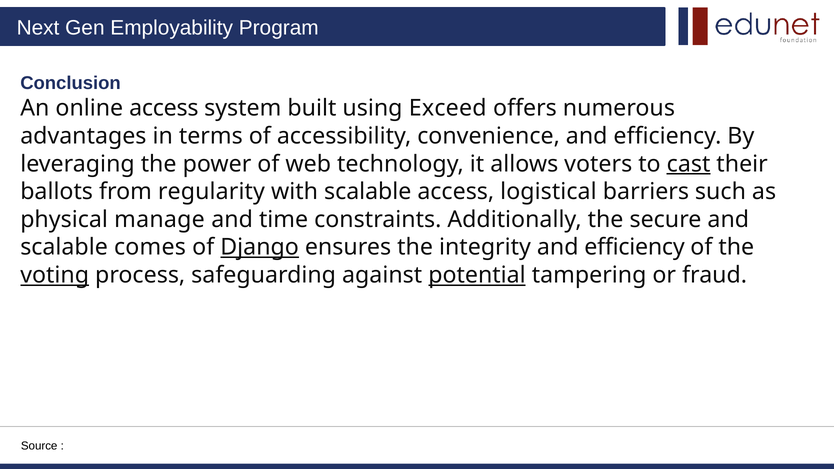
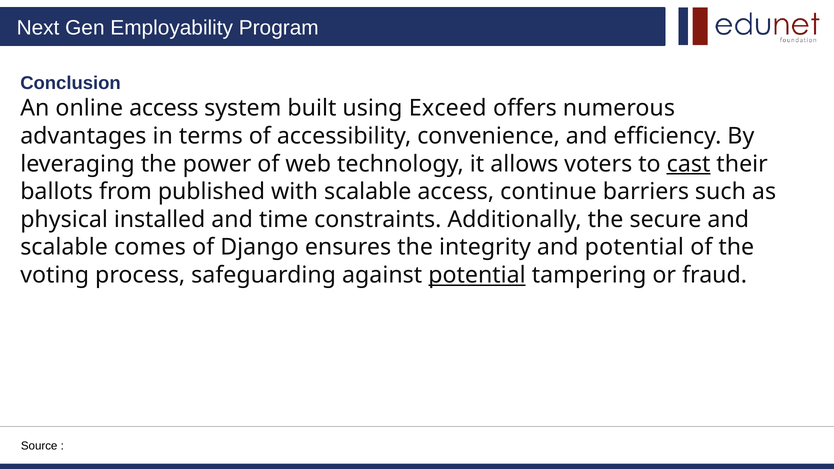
regularity: regularity -> published (211, 192)
logistical: logistical -> continue (548, 192)
manage: manage -> installed (160, 220)
Django underline: present -> none (260, 247)
integrity and efficiency: efficiency -> potential (634, 247)
voting underline: present -> none (55, 275)
